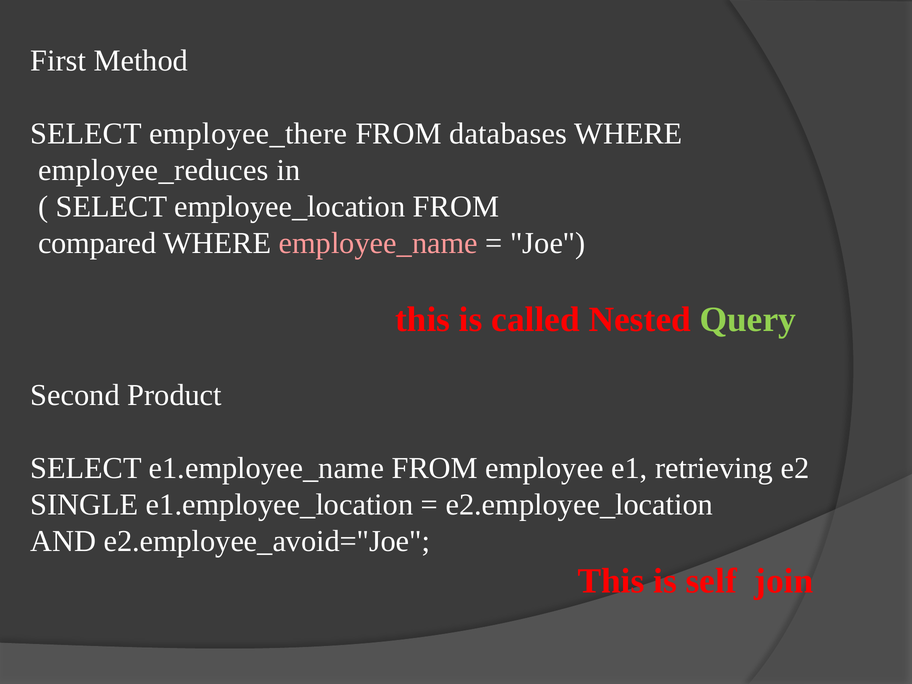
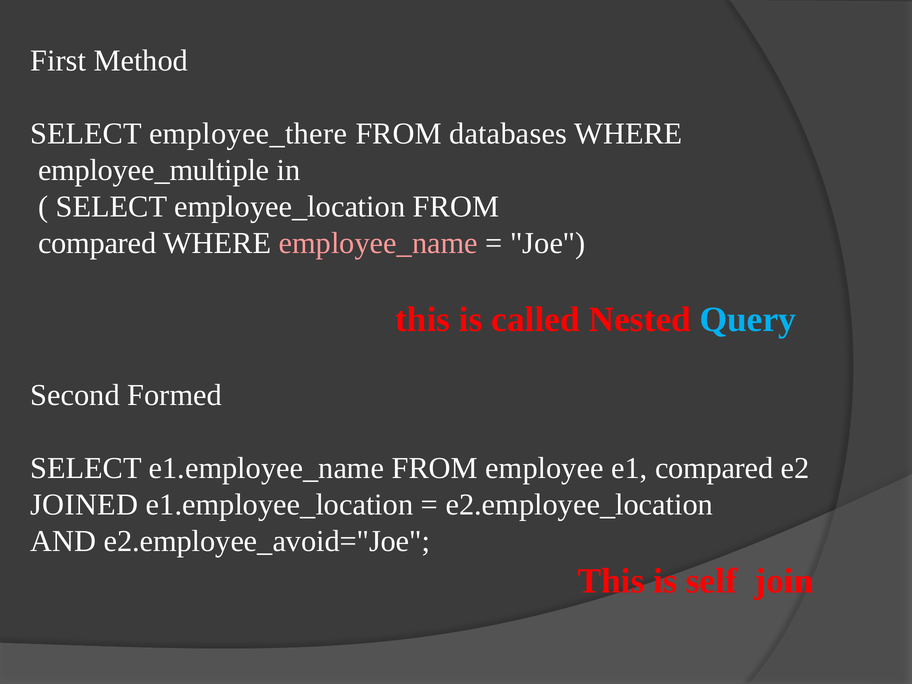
employee_reduces: employee_reduces -> employee_multiple (154, 170)
Query colour: light green -> light blue (748, 320)
Product: Product -> Formed (175, 395)
e1 retrieving: retrieving -> compared (714, 468)
SINGLE: SINGLE -> JOINED (84, 505)
